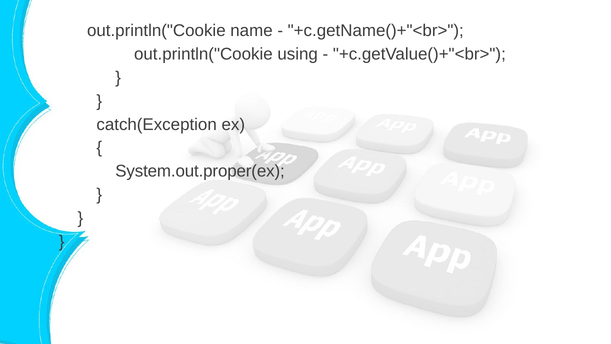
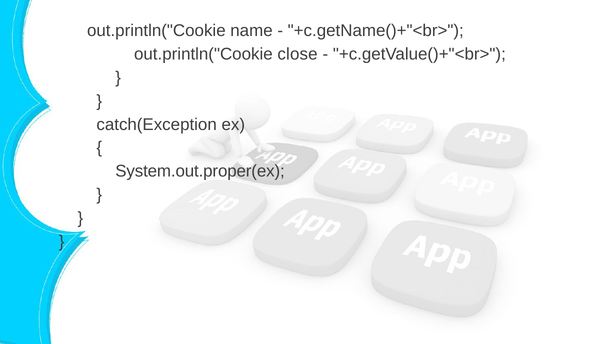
using: using -> close (298, 54)
